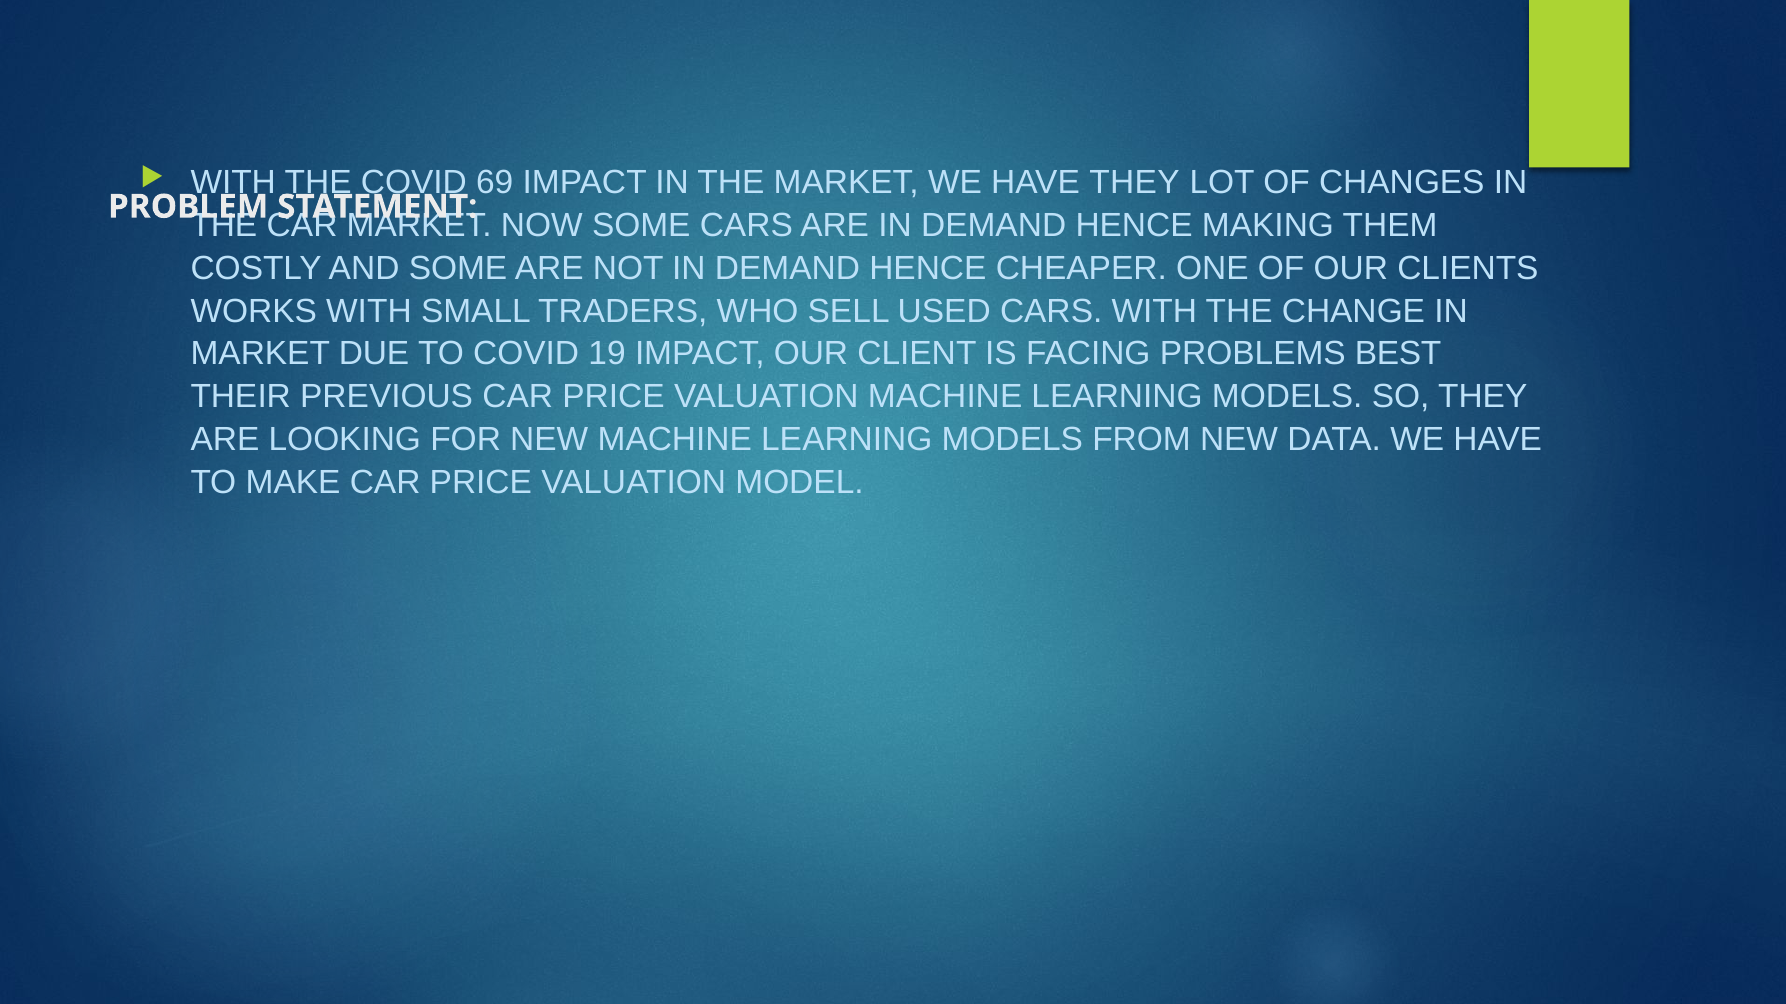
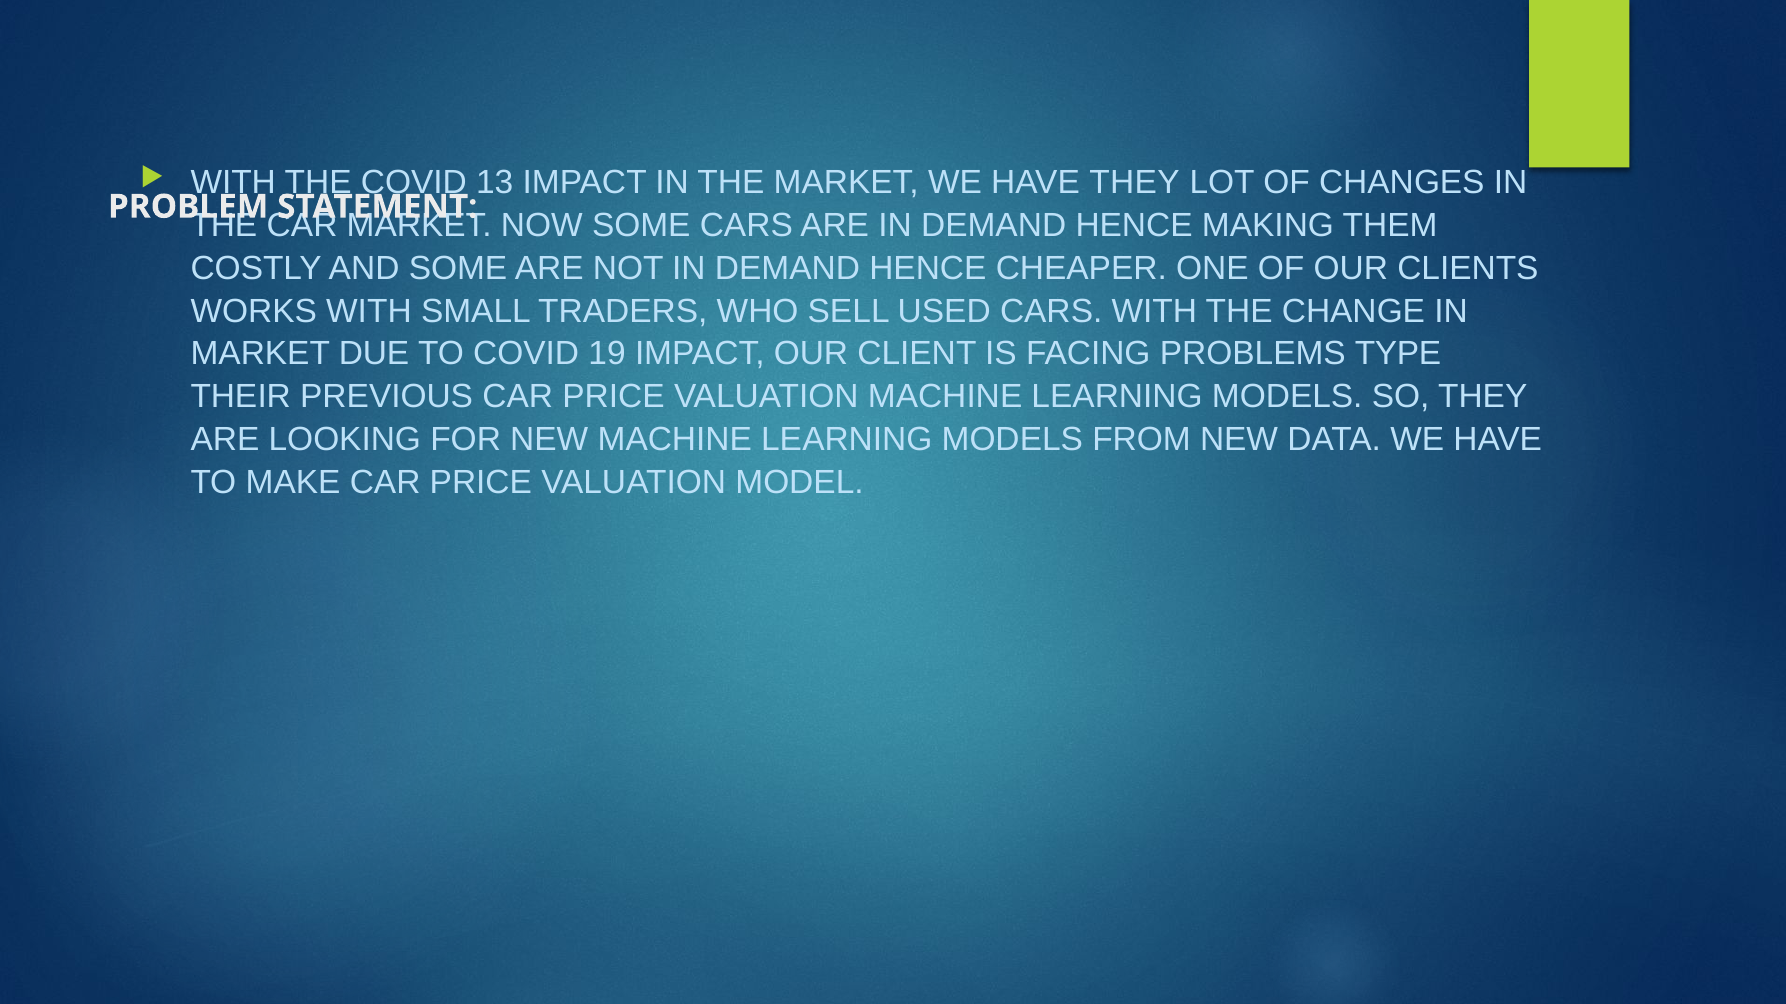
69: 69 -> 13 (495, 182)
BEST: BEST -> TYPE (1398, 354)
